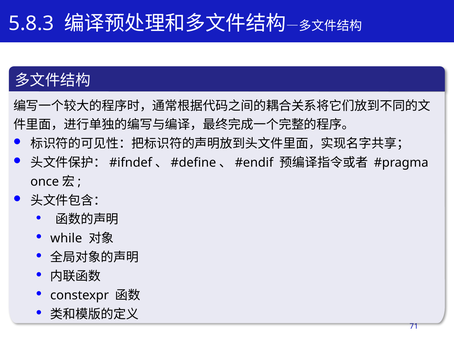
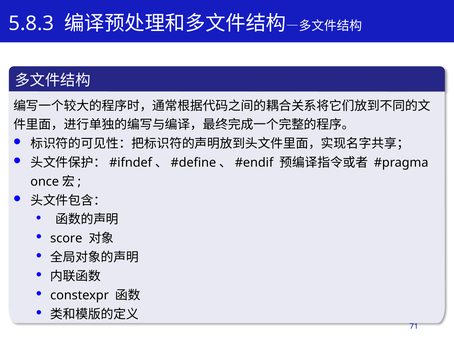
while: while -> score (66, 238)
